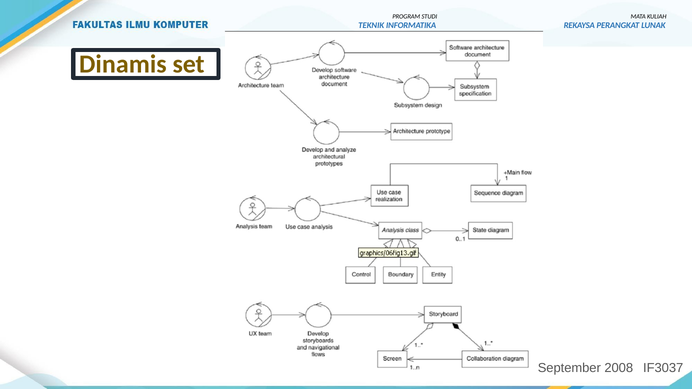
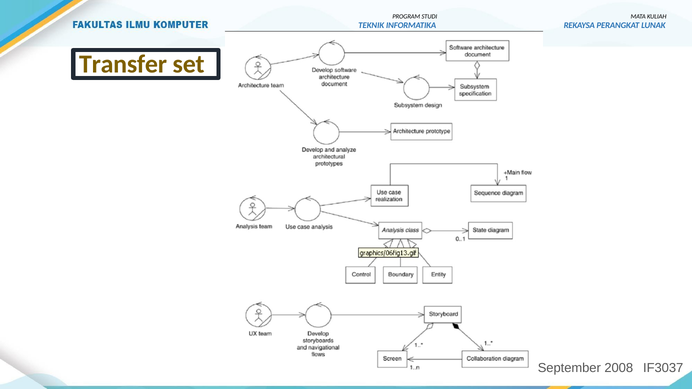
Dinamis: Dinamis -> Transfer (123, 64)
